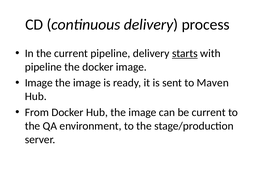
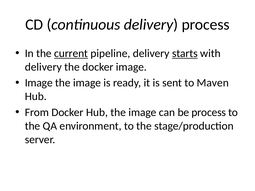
current underline: none -> present (71, 53)
pipeline: pipeline -> delivery (43, 67)
be current: current -> process (209, 112)
